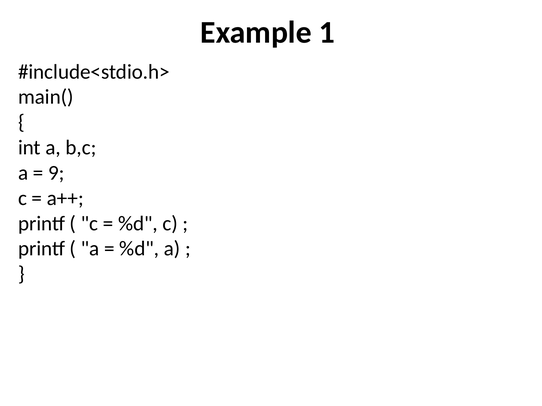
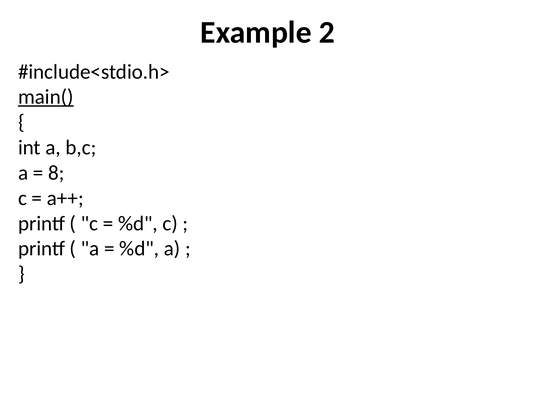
1: 1 -> 2 (327, 32)
main( underline: none -> present (46, 97)
9: 9 -> 8 (56, 173)
